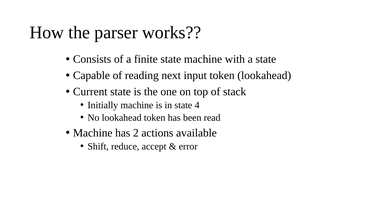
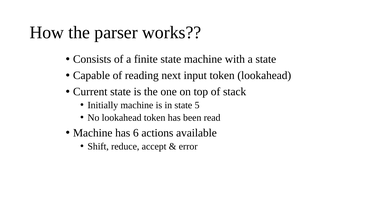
4: 4 -> 5 (197, 105)
2: 2 -> 6 (136, 133)
